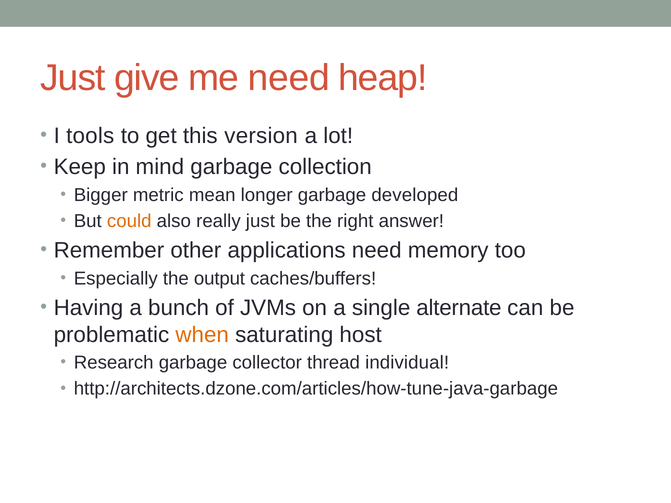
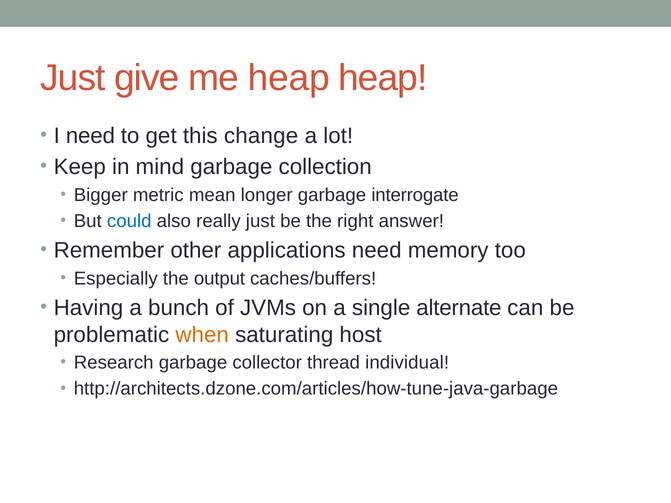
me need: need -> heap (289, 78)
I tools: tools -> need (90, 136)
version: version -> change (261, 136)
developed: developed -> interrogate (415, 195)
could colour: orange -> blue (129, 221)
